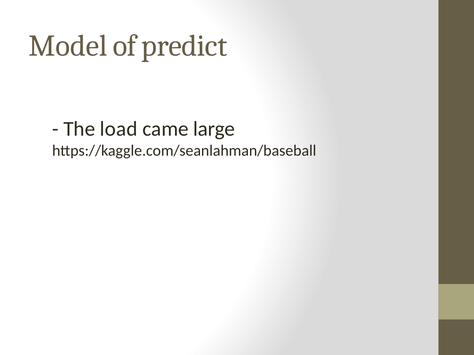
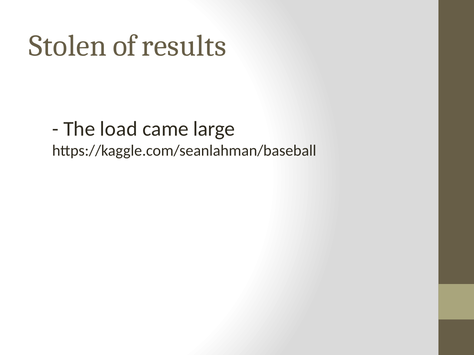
Model: Model -> Stolen (68, 46)
predict: predict -> results (184, 46)
